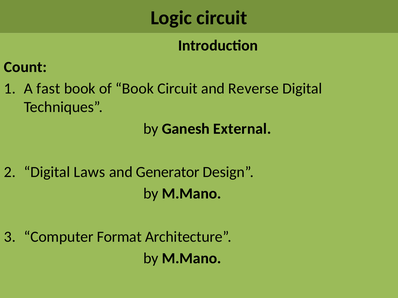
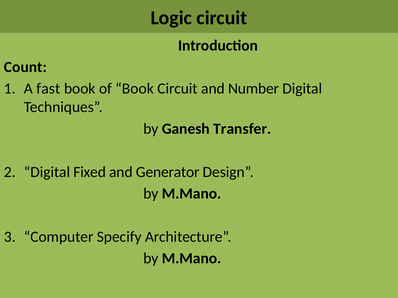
Reverse: Reverse -> Number (254, 89)
External: External -> Transfer (242, 129)
Laws: Laws -> Fixed (90, 172)
Format: Format -> Specify (119, 237)
